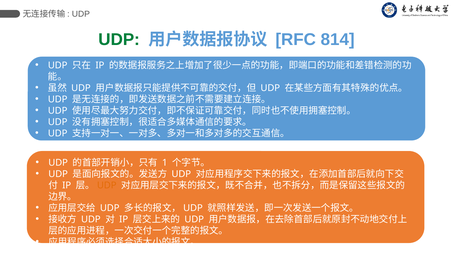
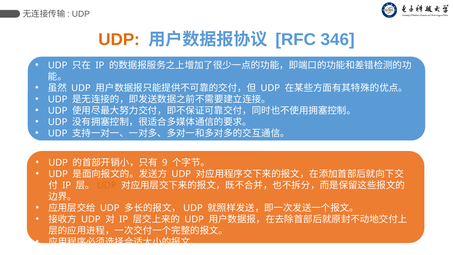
UDP colour: green -> orange (119, 39)
814: 814 -> 346 (338, 39)
1: 1 -> 9 (165, 163)
